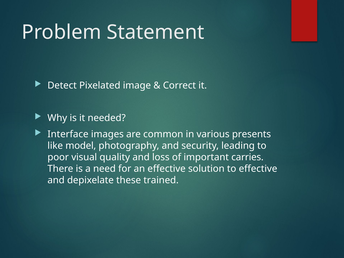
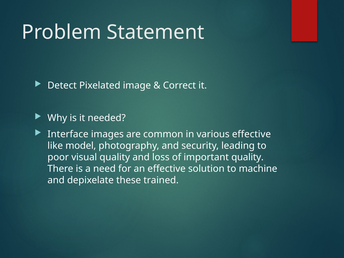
various presents: presents -> effective (251, 134)
important carries: carries -> quality (247, 157)
to effective: effective -> machine (258, 169)
